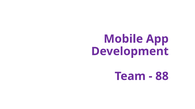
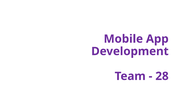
88: 88 -> 28 (162, 77)
